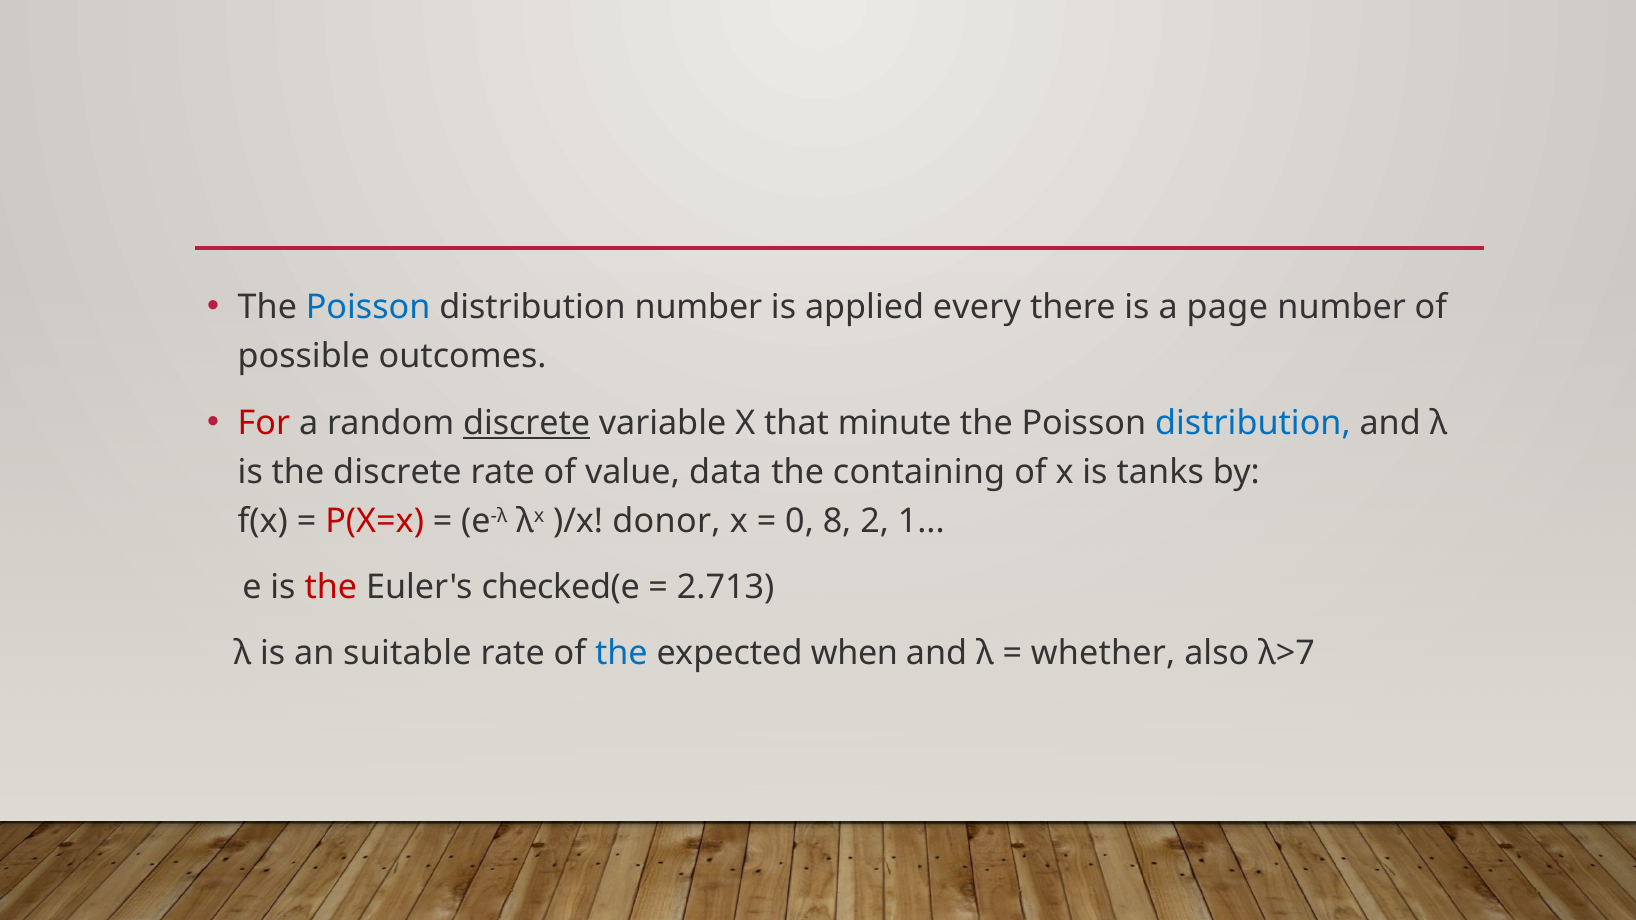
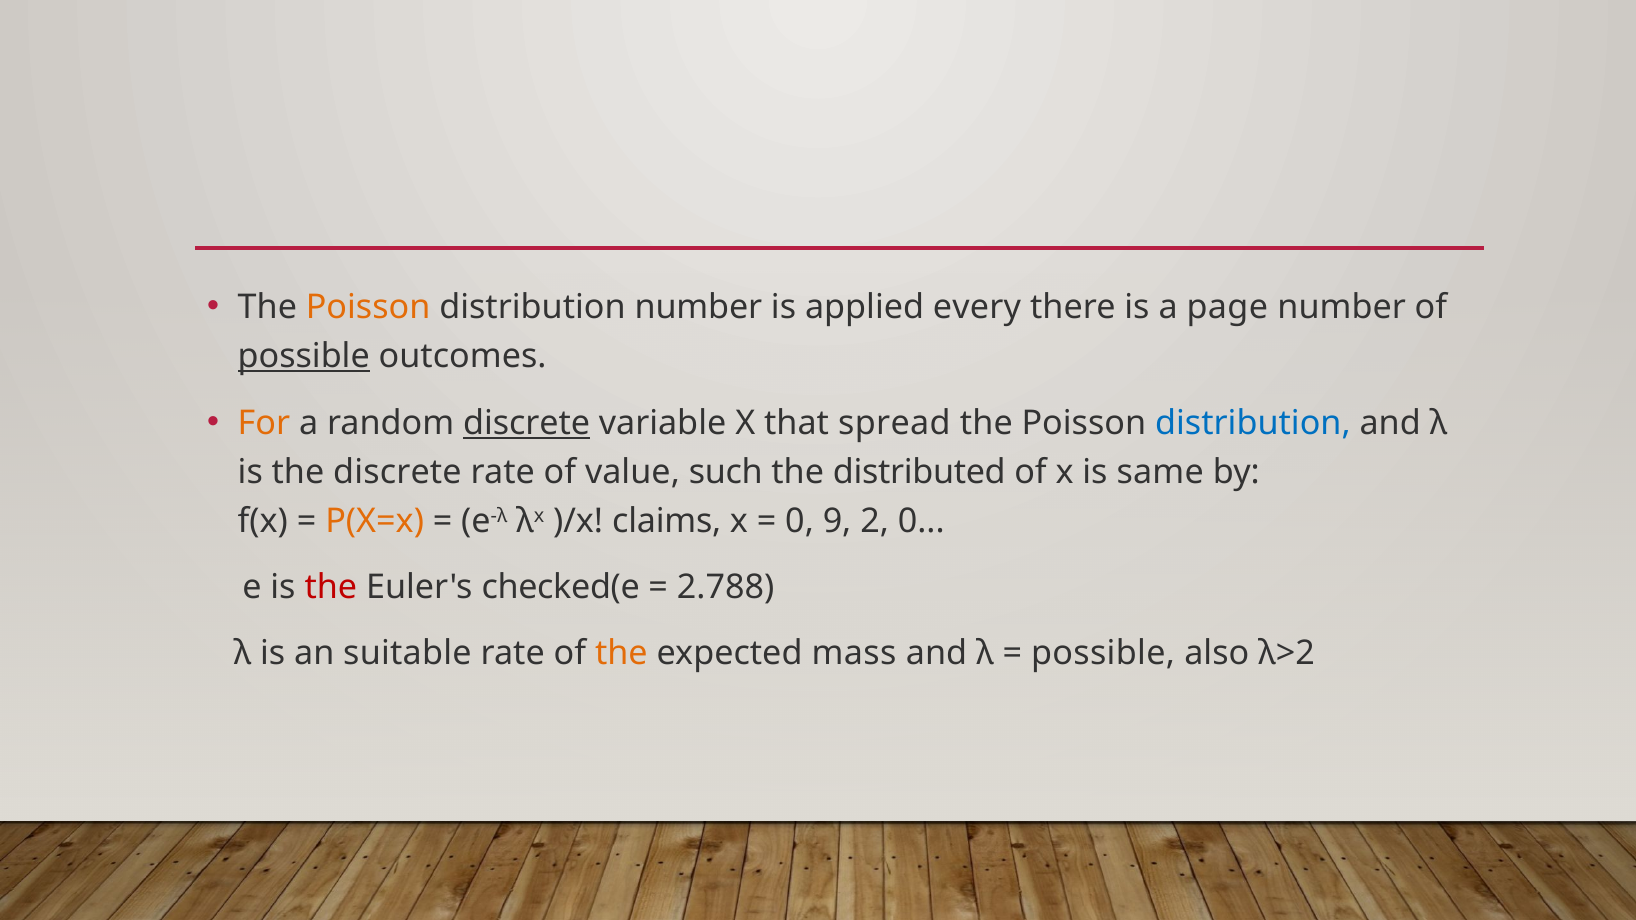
Poisson colour: blue -> orange (368, 308)
possible underline: none -> present (304, 357)
For colour: red -> orange (264, 423)
minute: minute -> spread (894, 423)
data: data -> such (726, 472)
containing: containing -> distributed (919, 472)
tanks: tanks -> same (1160, 472)
P(X=x colour: red -> orange (375, 521)
donor: donor -> claims (667, 521)
8: 8 -> 9 (837, 521)
2 1: 1 -> 0 (921, 521)
2.713: 2.713 -> 2.788 (726, 587)
the colour: blue -> orange (621, 654)
when: when -> mass (854, 654)
whether: whether -> possible (1103, 654)
λ>7: λ>7 -> λ>2 (1287, 654)
